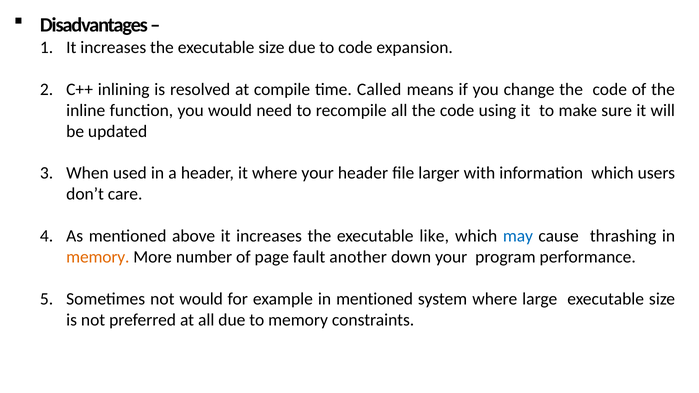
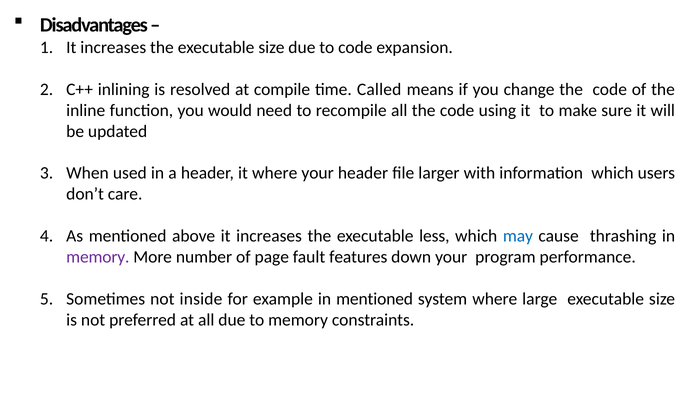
like: like -> less (434, 236)
memory colour: orange -> purple (98, 257)
another: another -> features (358, 257)
not would: would -> inside (201, 299)
